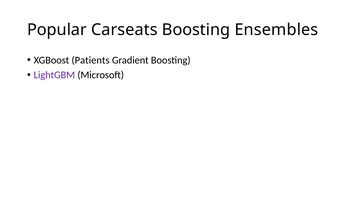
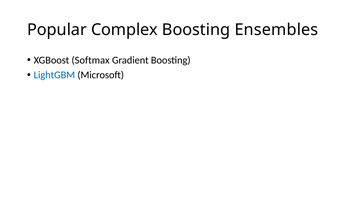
Carseats: Carseats -> Complex (124, 30)
Patients: Patients -> Softmax (91, 60)
LightGBM colour: purple -> blue (54, 75)
